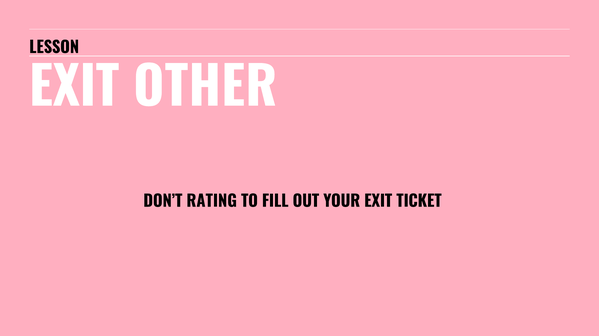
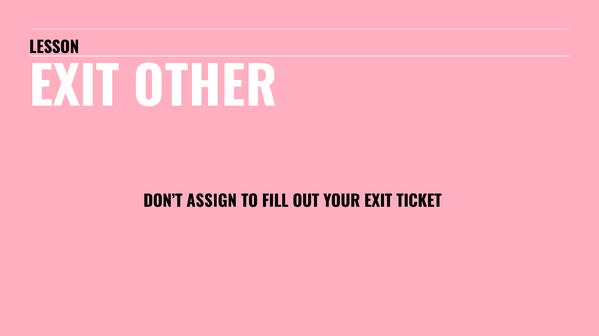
RATING: RATING -> ASSIGN (212, 202)
